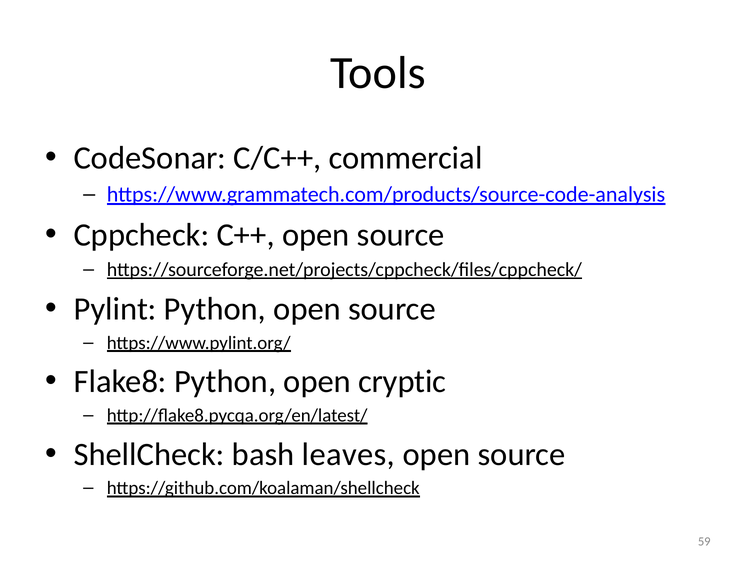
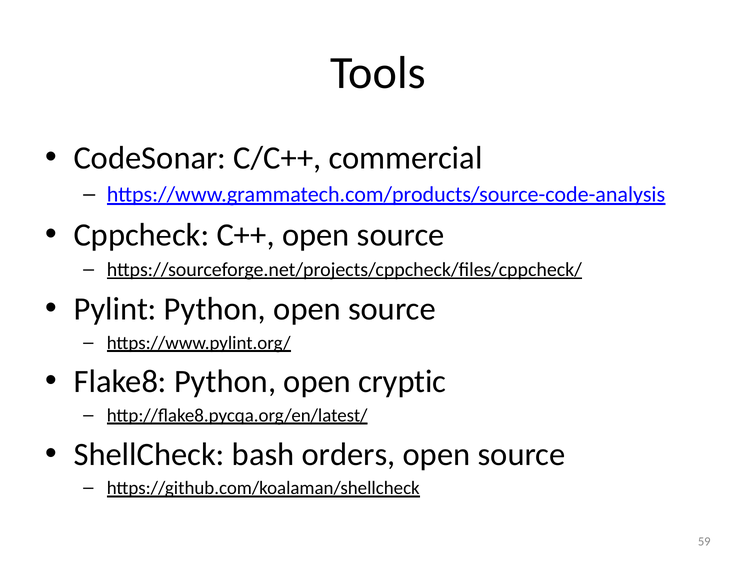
leaves: leaves -> orders (349, 454)
